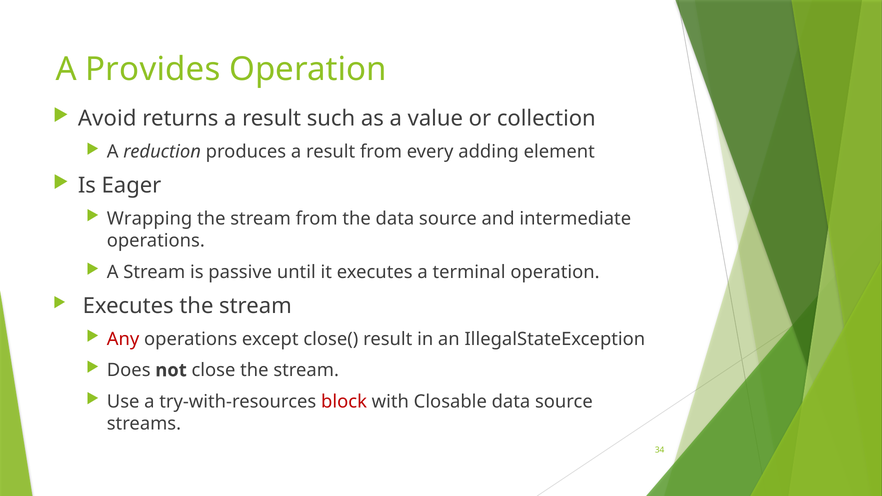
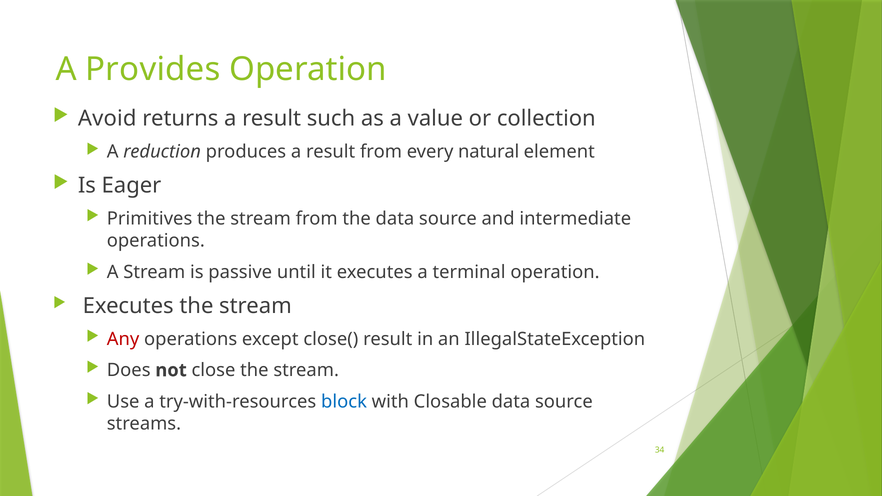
adding: adding -> natural (489, 152)
Wrapping: Wrapping -> Primitives (150, 219)
block colour: red -> blue (344, 402)
